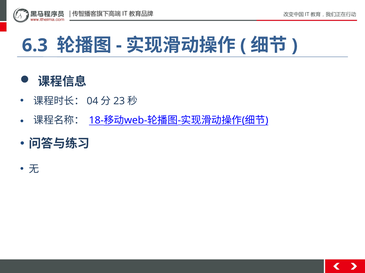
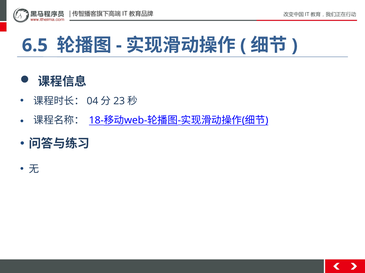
6.3: 6.3 -> 6.5 (35, 45)
